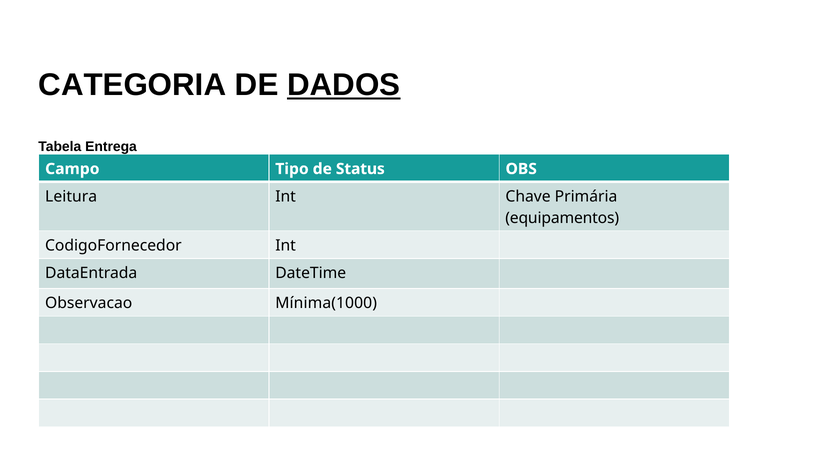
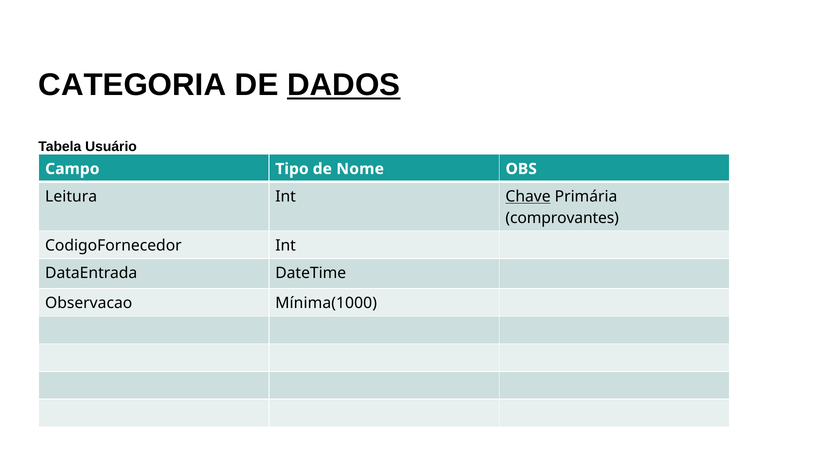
Entrega: Entrega -> Usuário (111, 147)
Status: Status -> Nome (360, 169)
Chave underline: none -> present (528, 197)
equipamentos: equipamentos -> comprovantes (562, 218)
